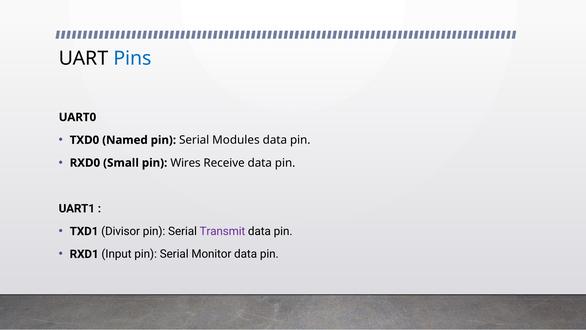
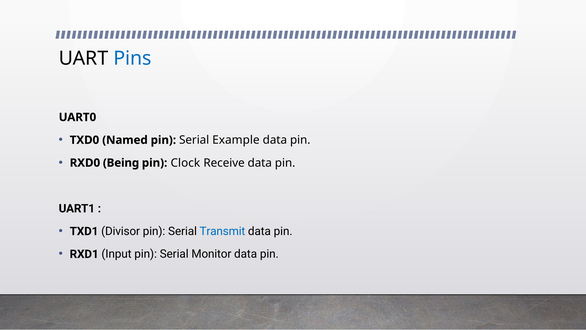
Modules: Modules -> Example (236, 140)
Small: Small -> Being (121, 163)
Wires: Wires -> Clock (185, 163)
Transmit colour: purple -> blue (222, 231)
